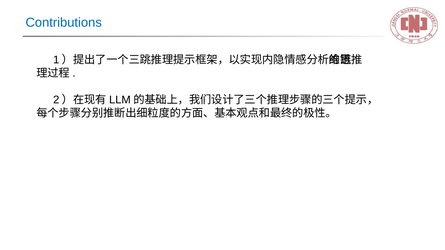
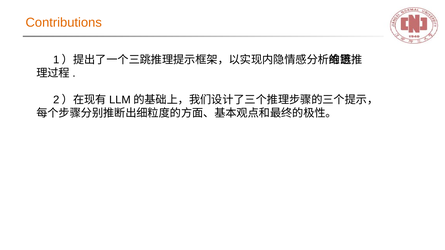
Contributions colour: blue -> orange (64, 22)
